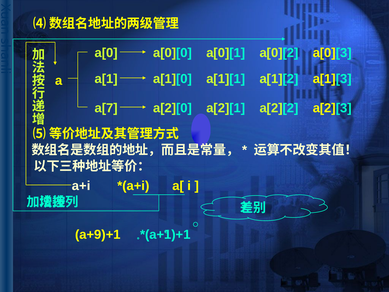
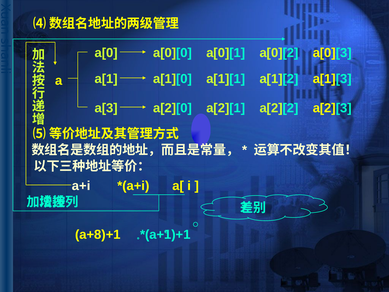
a[7: a[7 -> a[3 (106, 108)
a+9)+1: a+9)+1 -> a+8)+1 (98, 234)
